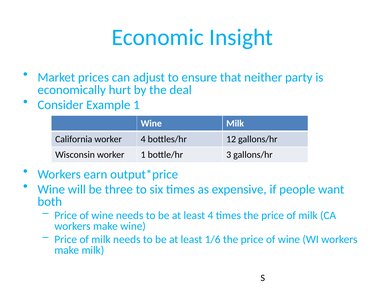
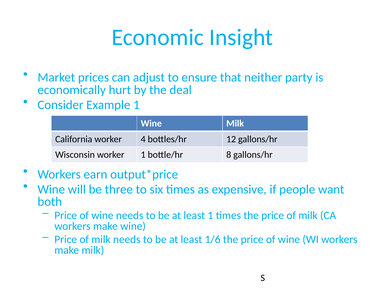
3: 3 -> 8 (229, 155)
least 4: 4 -> 1 (210, 215)
